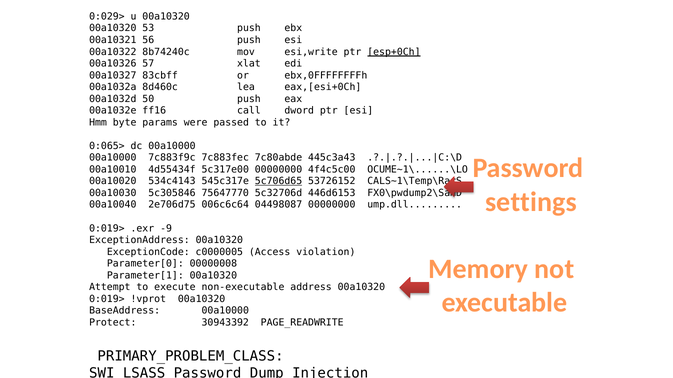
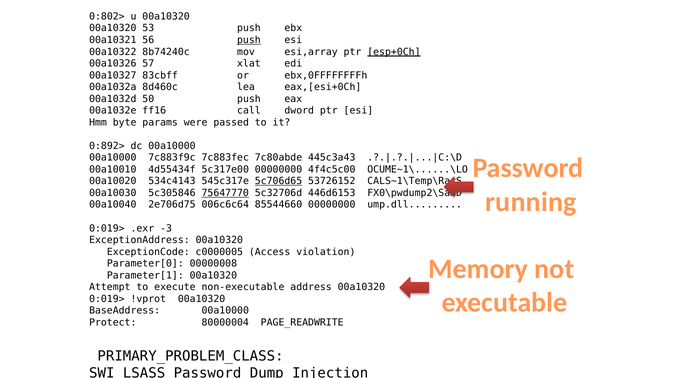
0:029>: 0:029> -> 0:802> (107, 16)
push underline: none -> present (249, 40)
esi,write: esi,write -> esi,array (311, 52)
0:065>: 0:065> -> 0:892> (107, 146)
75647770 underline: none -> present (225, 193)
settings: settings -> running (531, 202)
04498087: 04498087 -> 85544660 (279, 205)
-9: -9 -> -3 (166, 229)
30943392: 30943392 -> 80000004 (225, 323)
